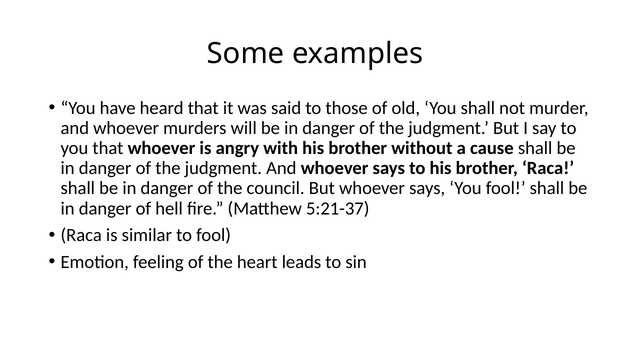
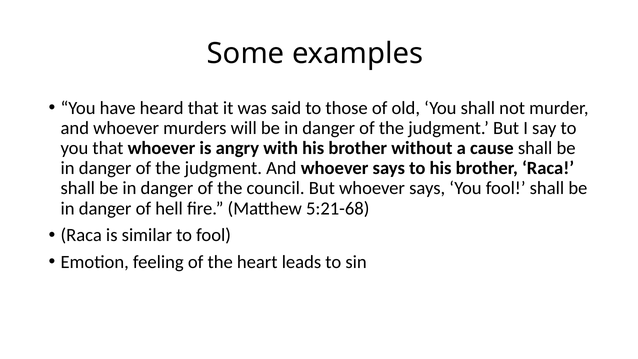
5:21-37: 5:21-37 -> 5:21-68 (338, 208)
